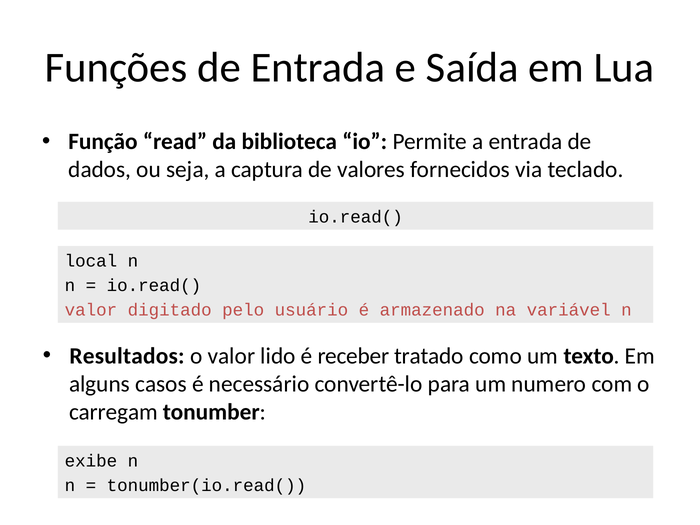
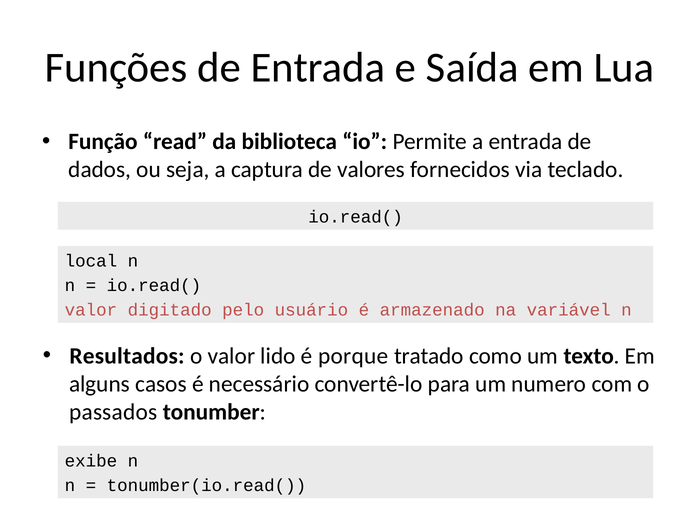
receber: receber -> porque (353, 356)
carregam: carregam -> passados (113, 412)
